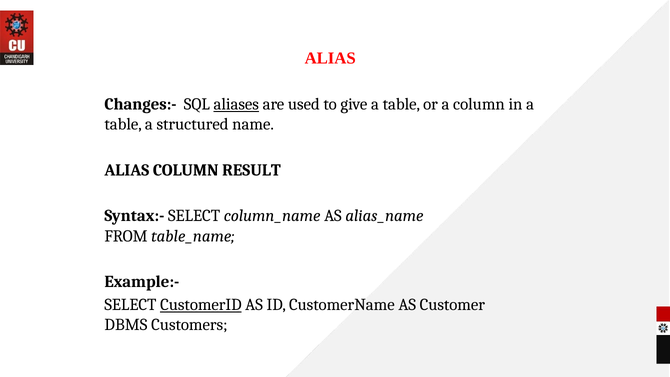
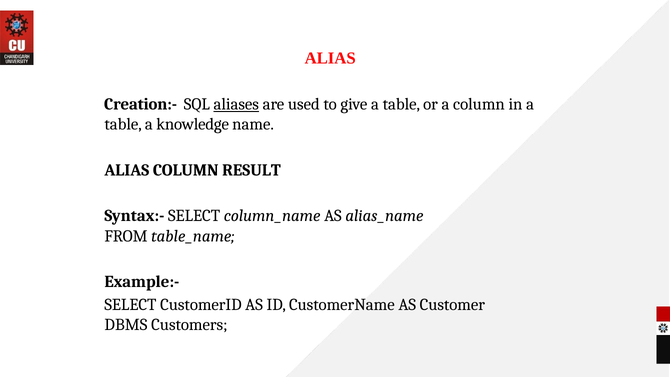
Changes:-: Changes:- -> Creation:- (141, 104)
structured: structured -> knowledge (193, 124)
CustomerID underline: present -> none (201, 305)
